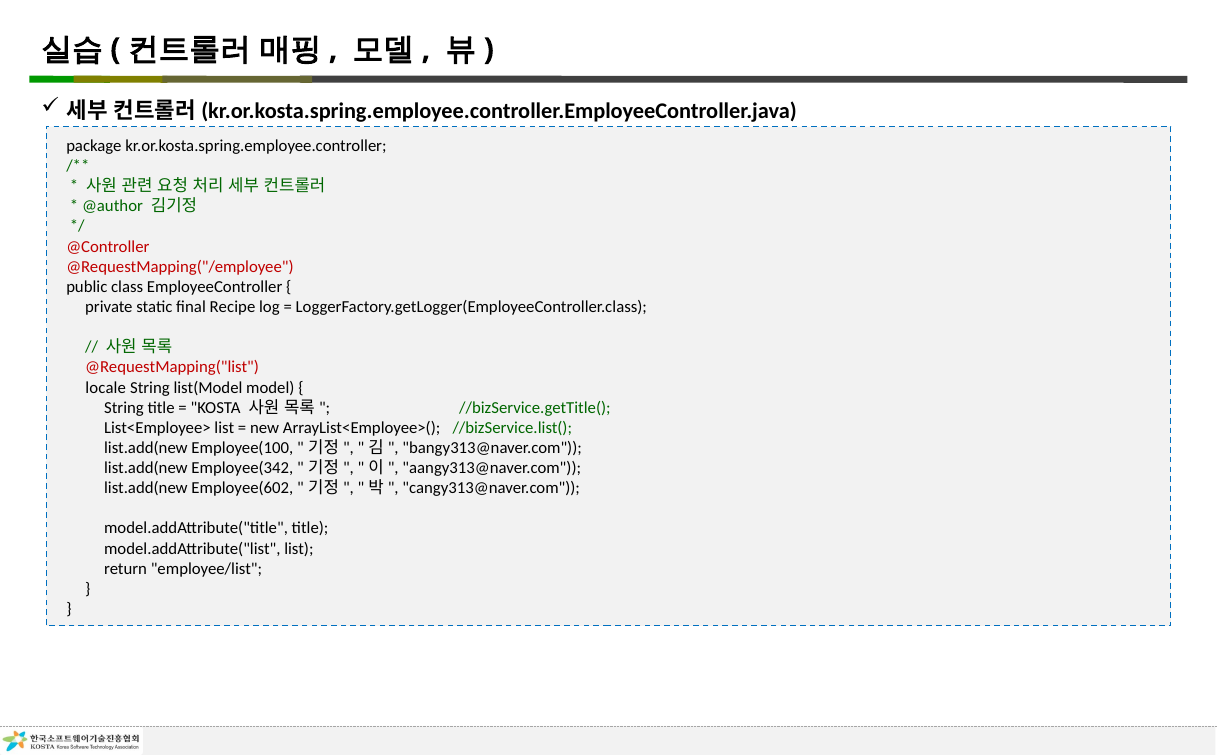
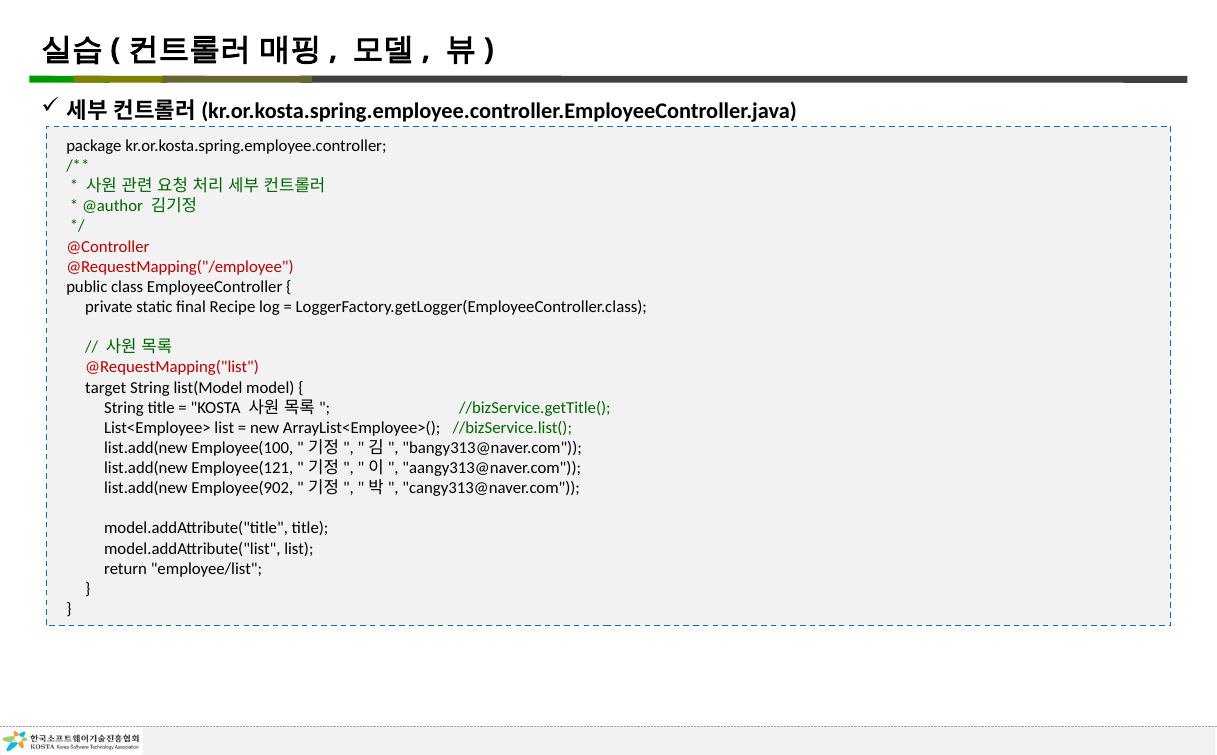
locale: locale -> target (106, 388)
Employee(342: Employee(342 -> Employee(121 (242, 468)
Employee(602: Employee(602 -> Employee(902 (242, 488)
